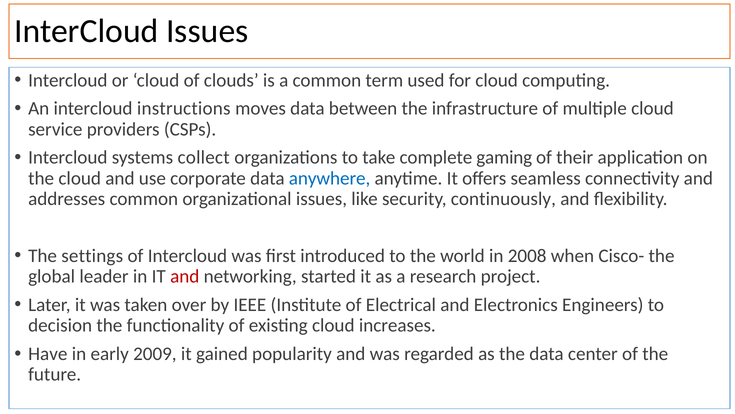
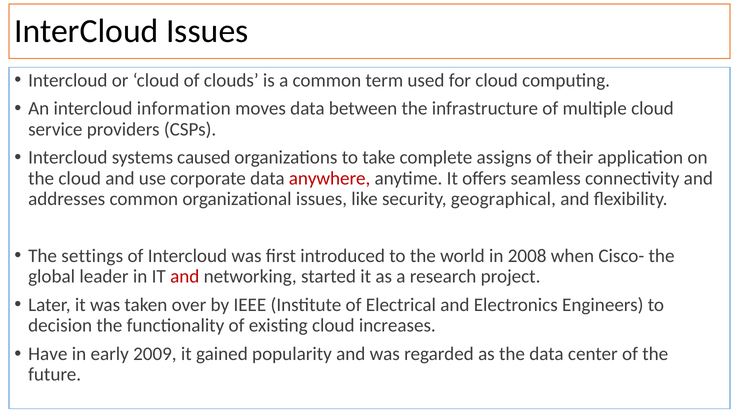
instructions: instructions -> information (184, 108)
collect: collect -> caused (204, 157)
gaming: gaming -> assigns (504, 157)
anywhere colour: blue -> red (330, 178)
continuously: continuously -> geographical (503, 199)
